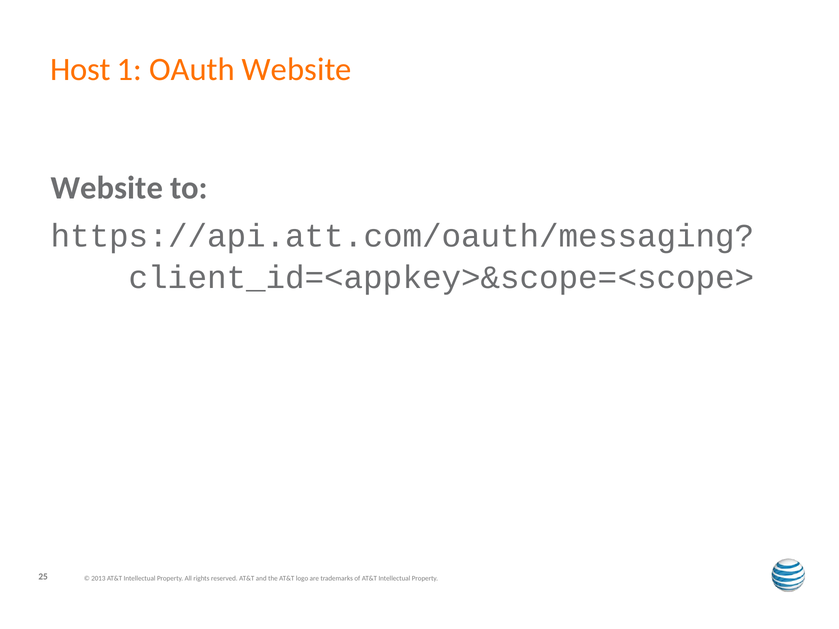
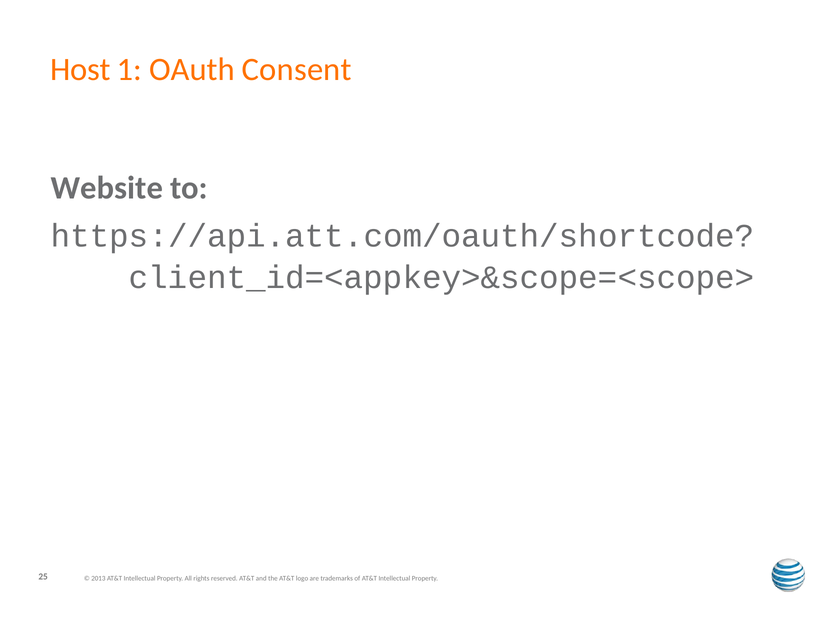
OAuth Website: Website -> Consent (297, 69)
https://api.att.com/oauth/messaging: https://api.att.com/oauth/messaging -> https://api.att.com/oauth/shortcode (403, 236)
